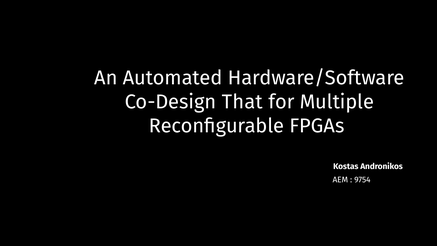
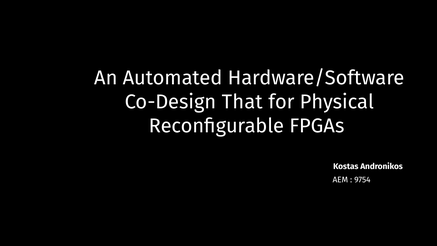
Multiple: Multiple -> Physical (337, 102)
